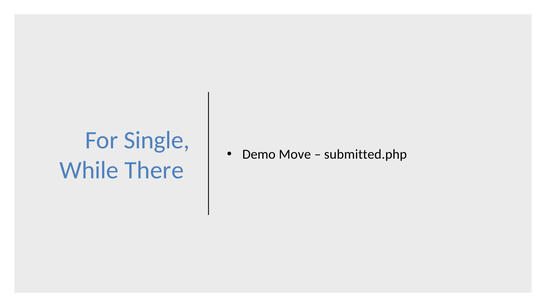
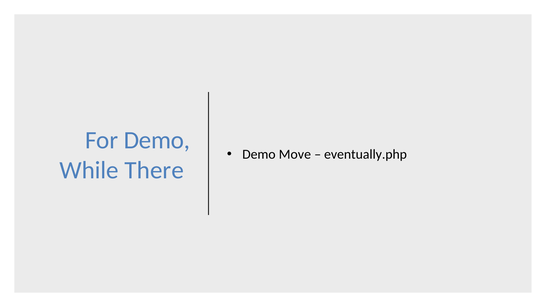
For Single: Single -> Demo (157, 140)
submitted.php: submitted.php -> eventually.php (366, 155)
